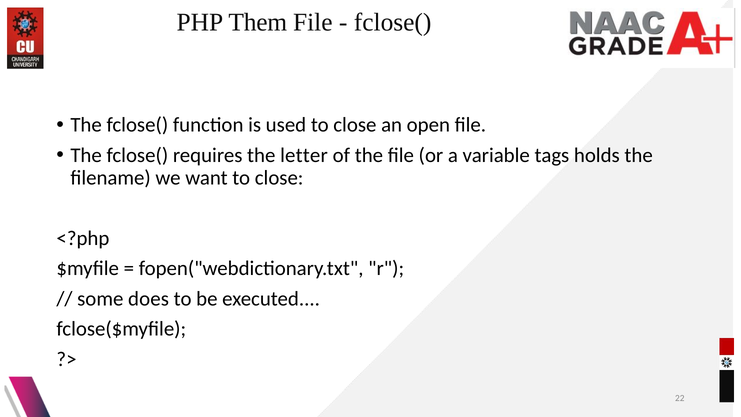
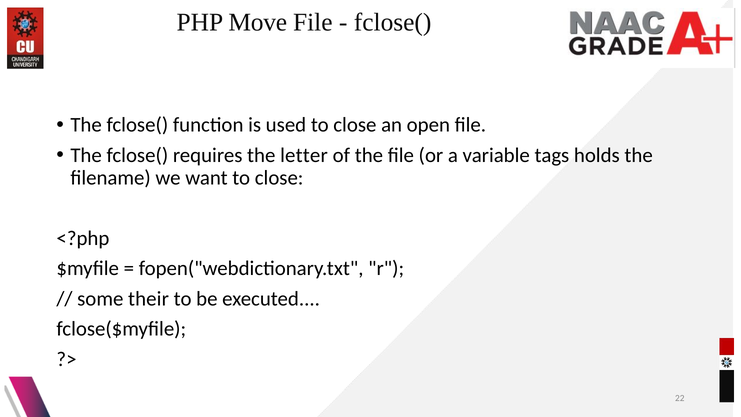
Them: Them -> Move (258, 22)
does: does -> their (148, 299)
